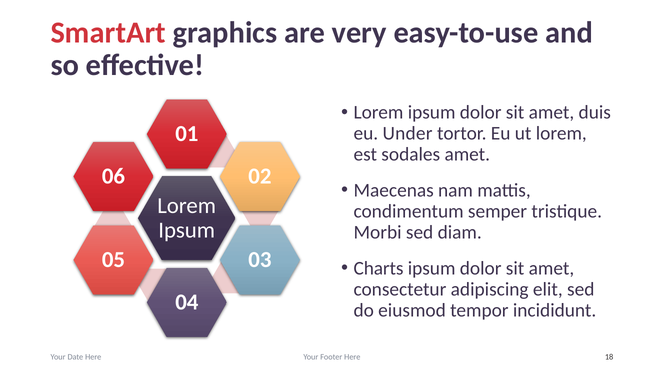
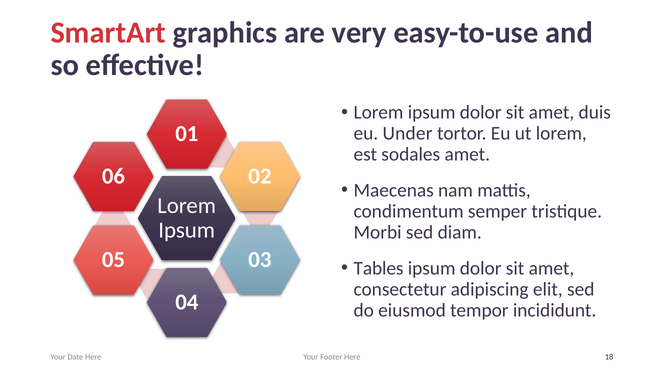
Charts: Charts -> Tables (379, 268)
